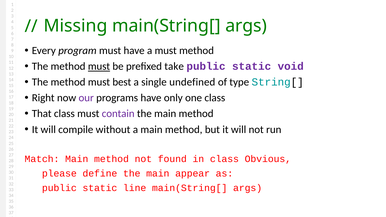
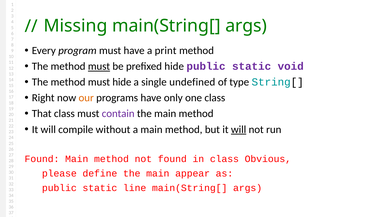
a must: must -> print (166, 51)
prefixed take: take -> hide (174, 66)
must best: best -> hide (122, 82)
our colour: purple -> orange (86, 98)
will underline: none -> present (239, 129)
Match: Match -> Found (42, 159)
